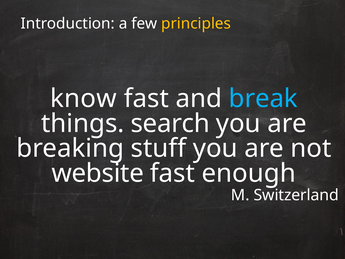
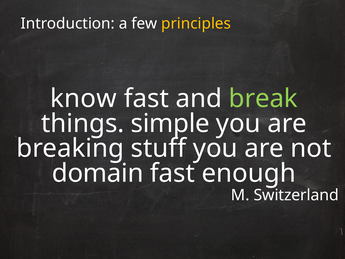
break colour: light blue -> light green (263, 99)
search: search -> simple (170, 123)
website: website -> domain (98, 173)
